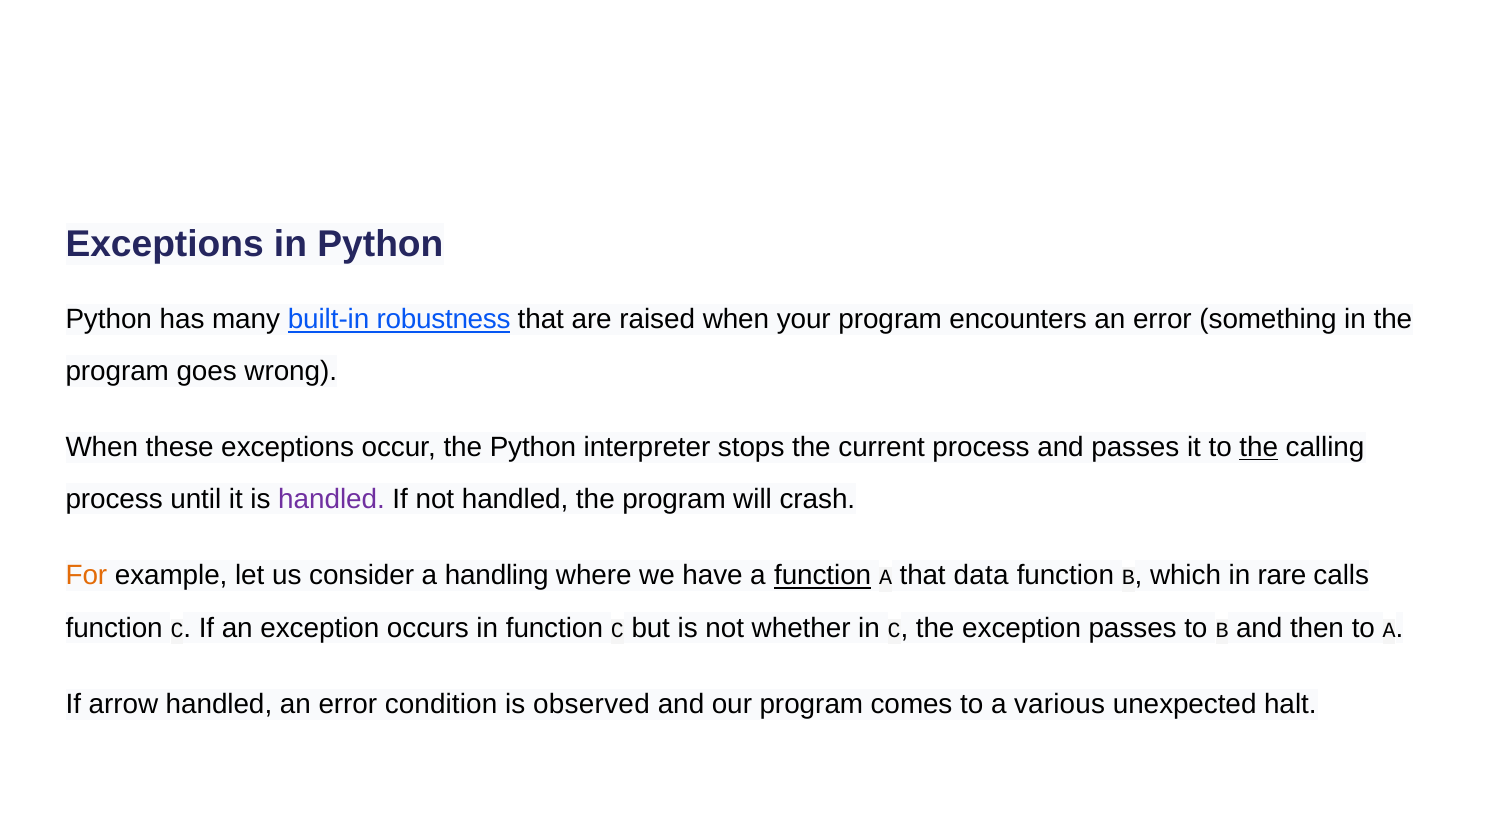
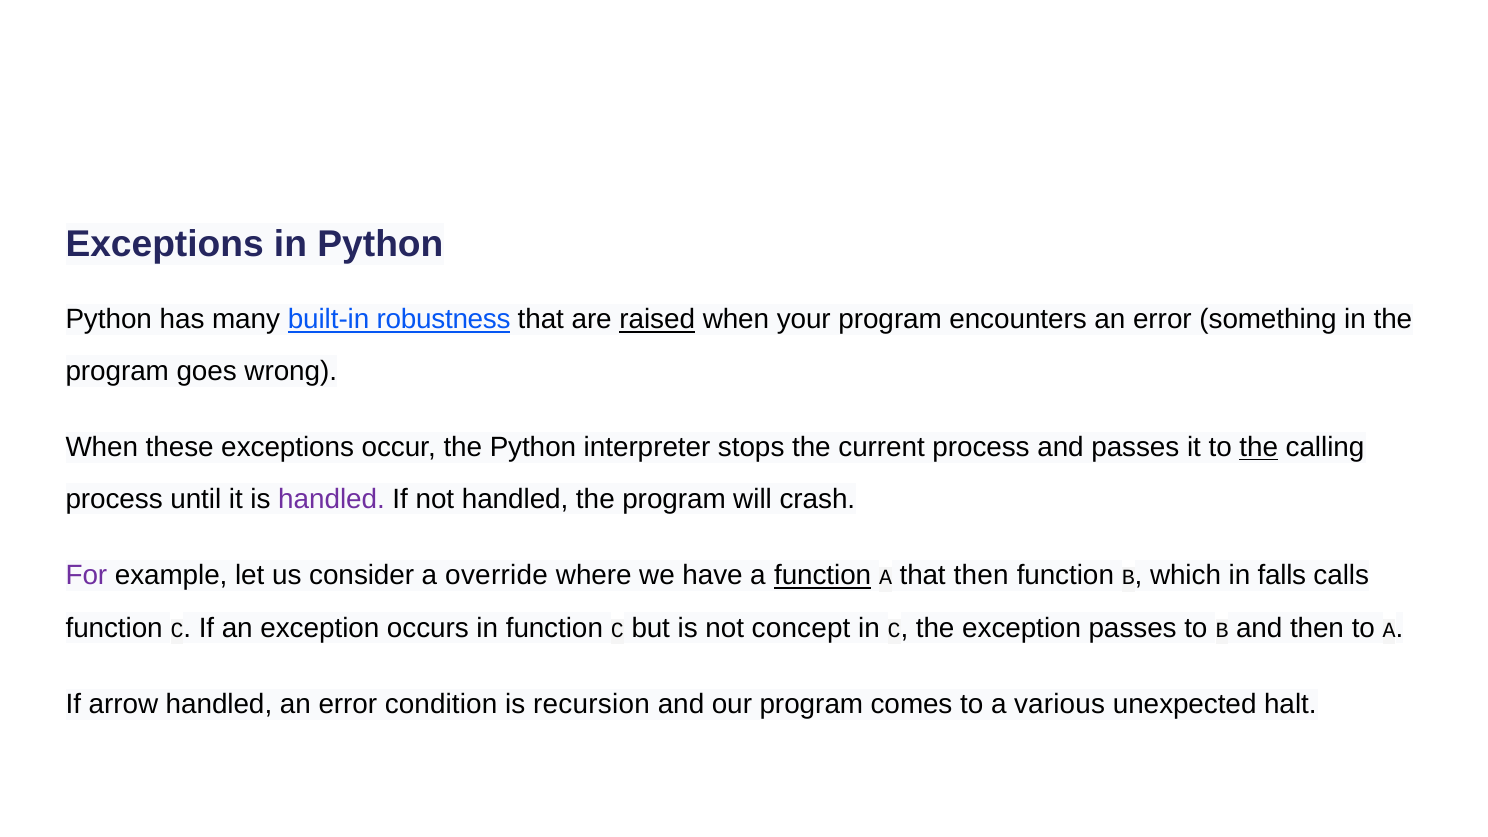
raised underline: none -> present (657, 320)
For colour: orange -> purple (86, 576)
handling: handling -> override (497, 576)
that data: data -> then (981, 576)
rare: rare -> falls (1282, 576)
whether: whether -> concept (801, 628)
observed: observed -> recursion (591, 705)
